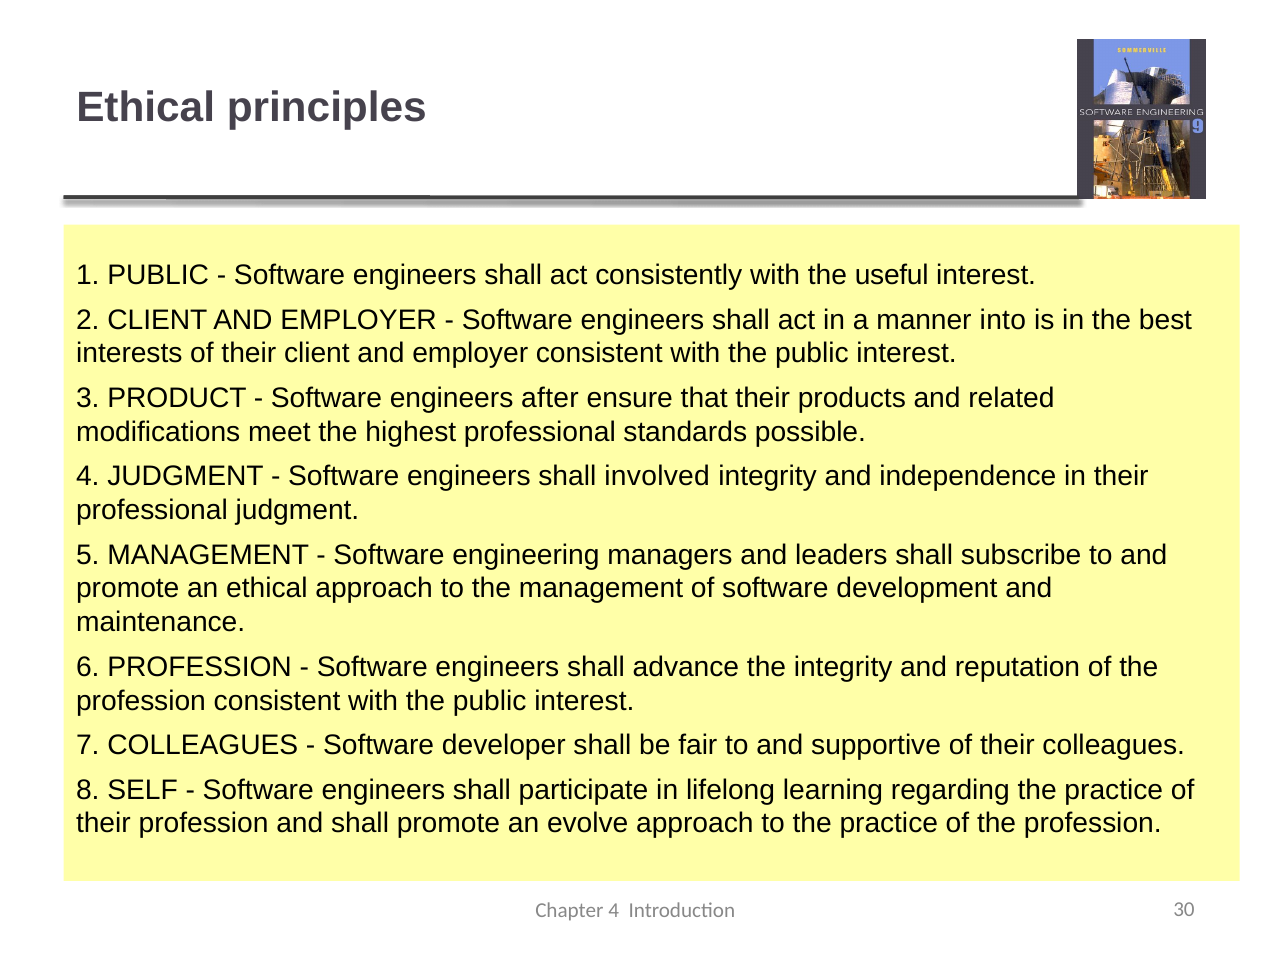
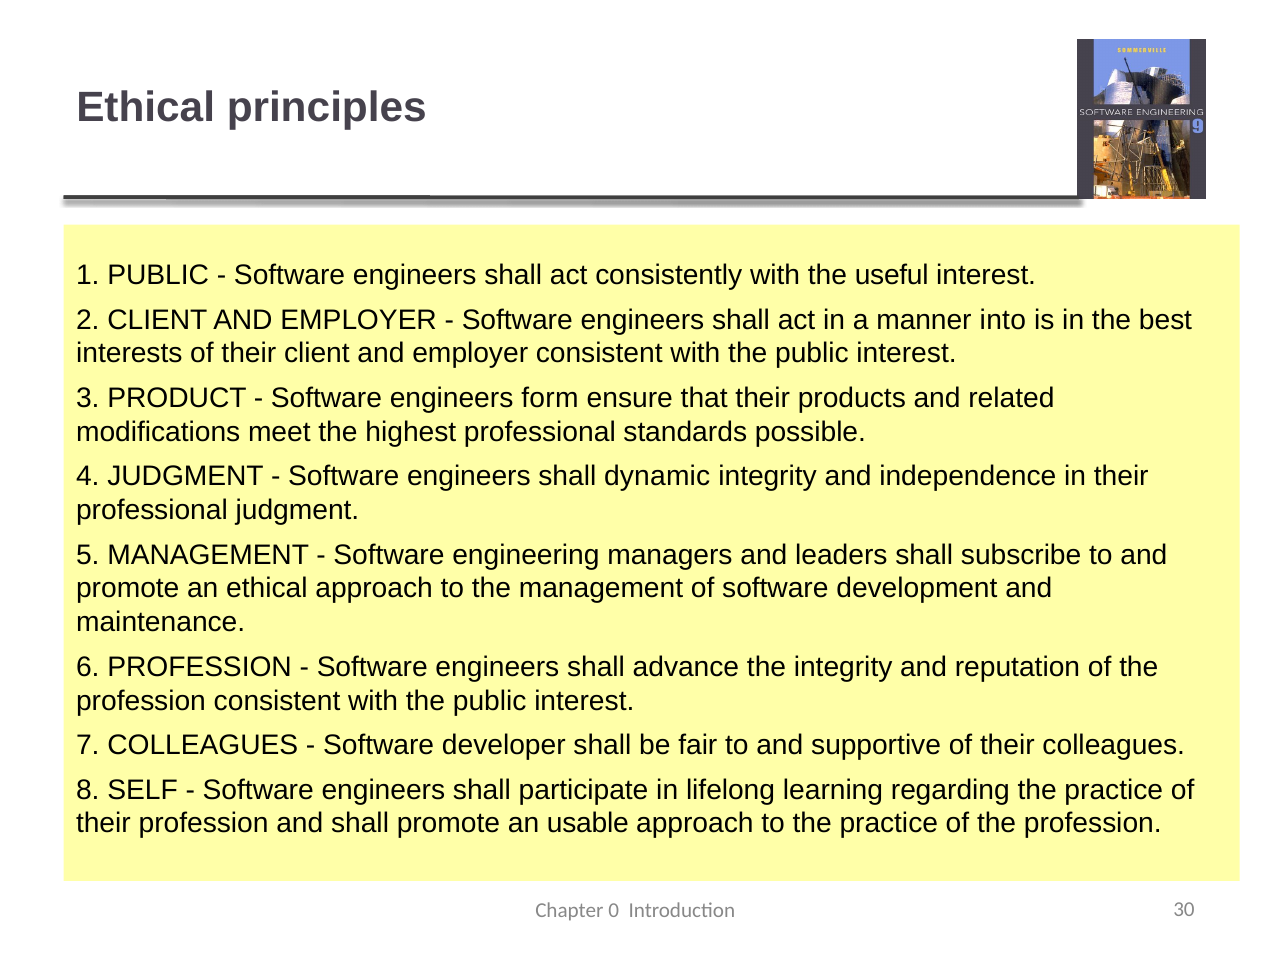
after: after -> form (550, 398)
involved: involved -> dynamic (657, 477)
evolve: evolve -> usable (588, 824)
Chapter 4: 4 -> 0 (614, 910)
